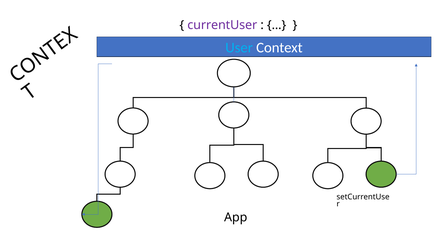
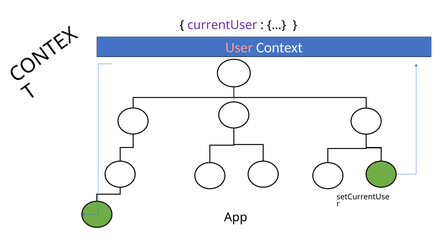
User colour: light blue -> pink (239, 48)
